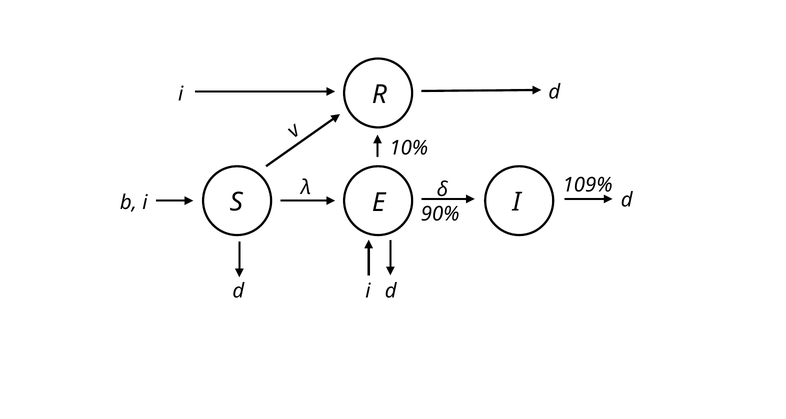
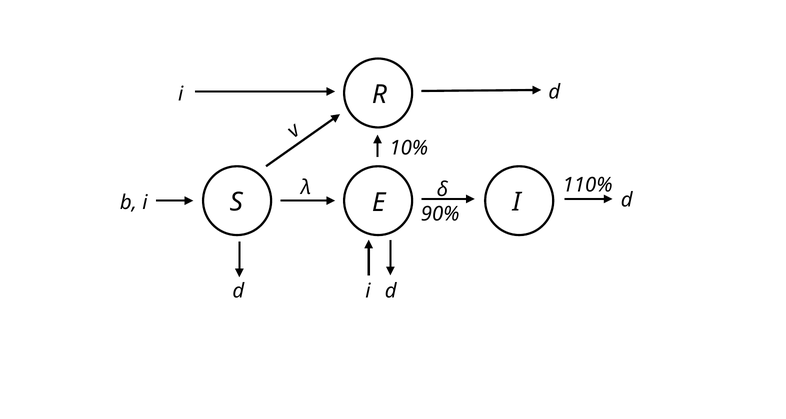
109%: 109% -> 110% (588, 185)
